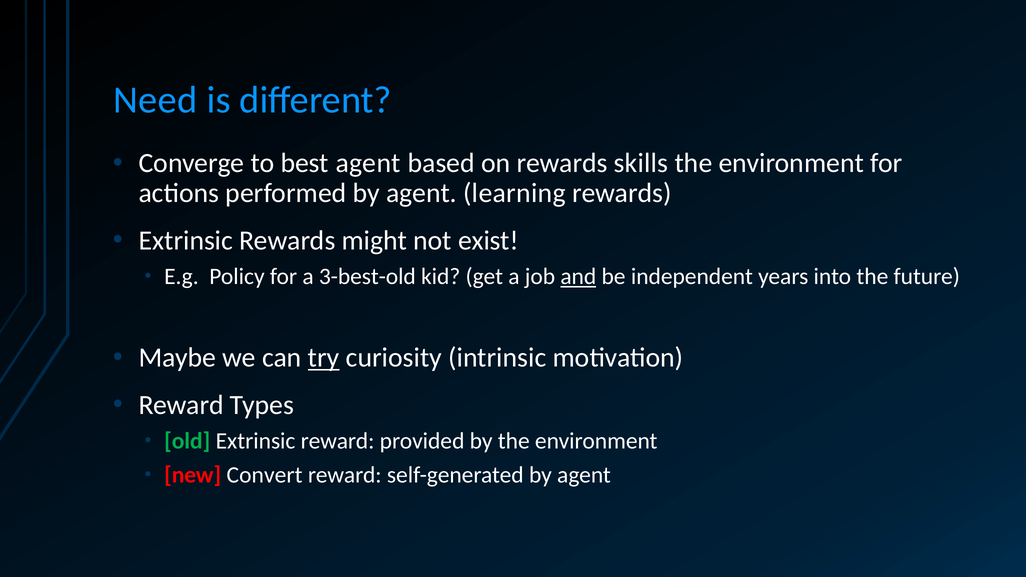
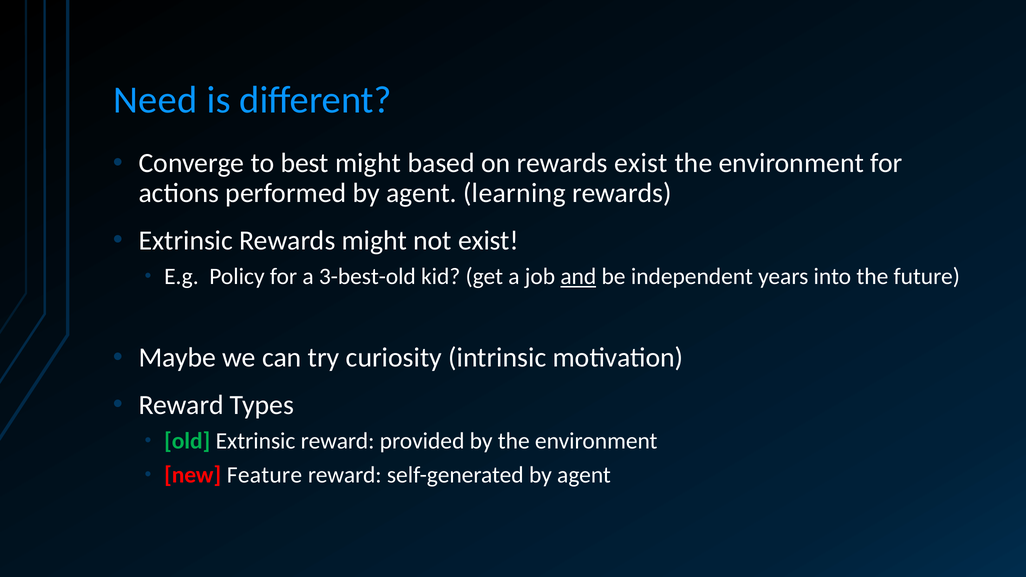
best agent: agent -> might (368, 163)
rewards skills: skills -> exist (641, 163)
try underline: present -> none (324, 358)
Convert: Convert -> Feature (264, 475)
